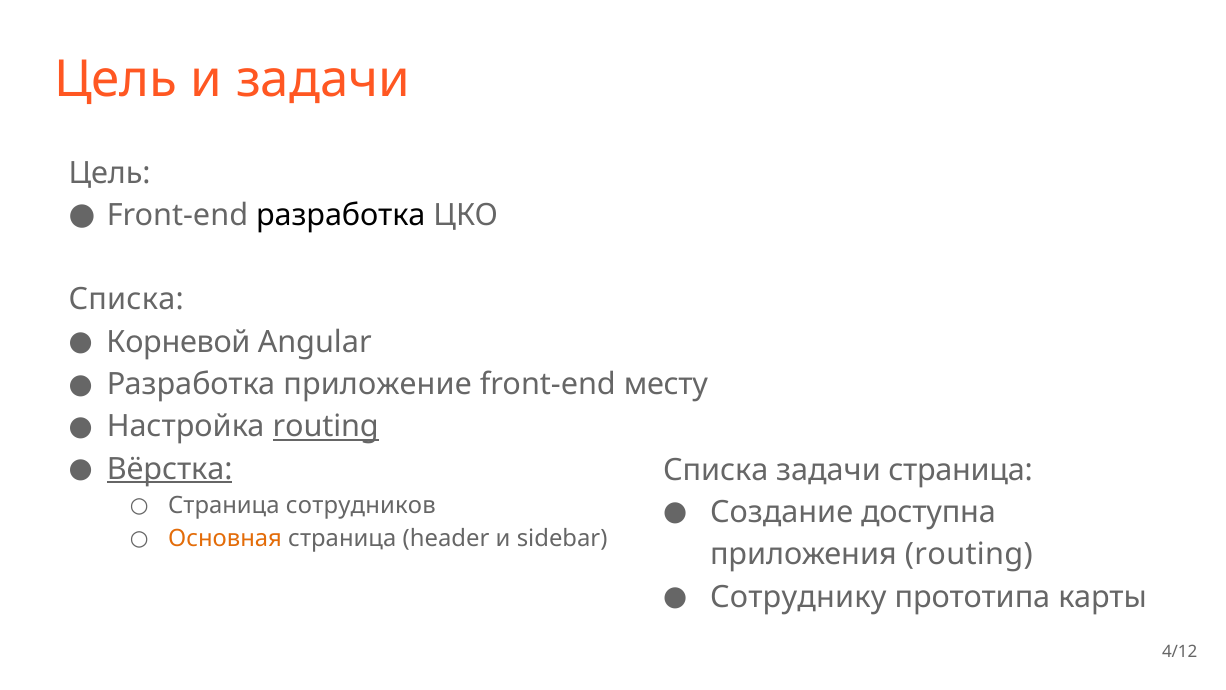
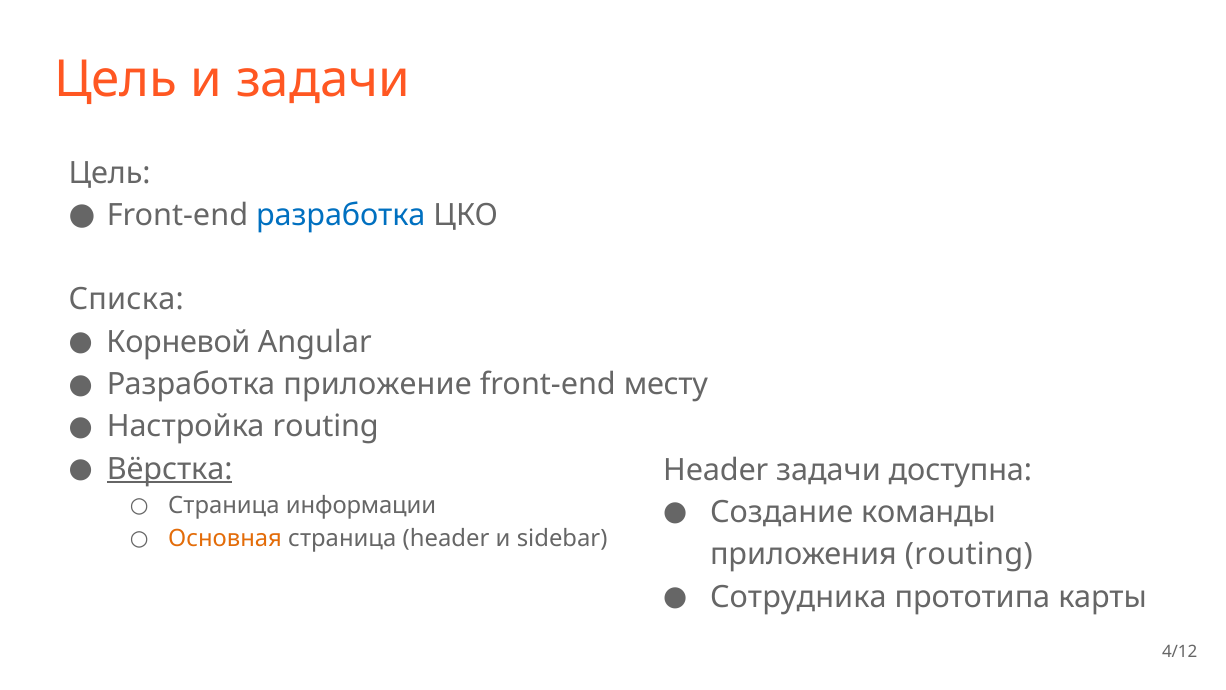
разработка colour: black -> blue (341, 215)
routing underline: present -> none (326, 427)
Списка: Списка -> Header (716, 470)
задачи страница: страница -> доступна (960, 470)
сотрудников: сотрудников -> информации (361, 505)
доступна: доступна -> команды (928, 512)
Сотруднику: Сотруднику -> Сотрудника (798, 597)
